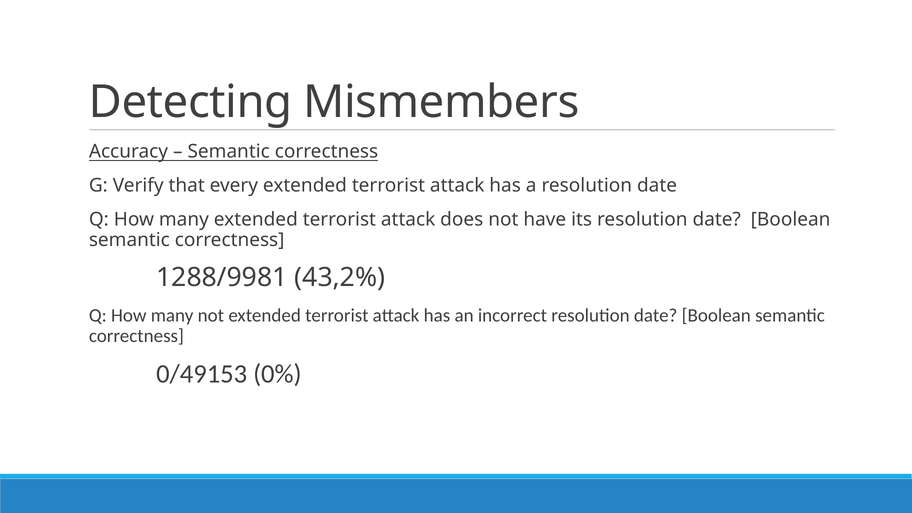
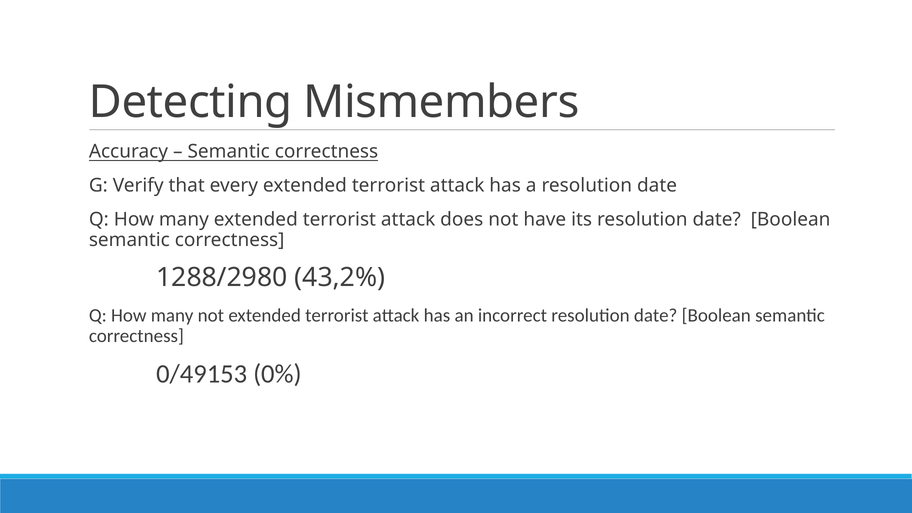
1288/9981: 1288/9981 -> 1288/2980 (222, 278)
